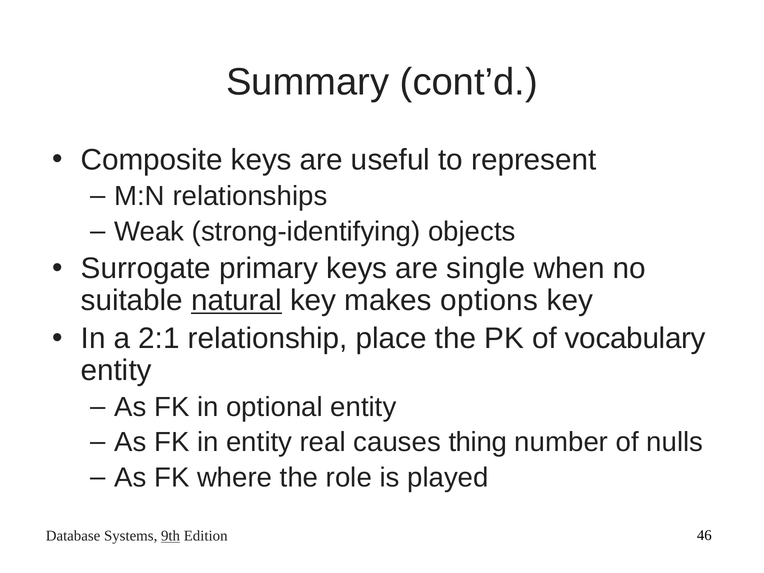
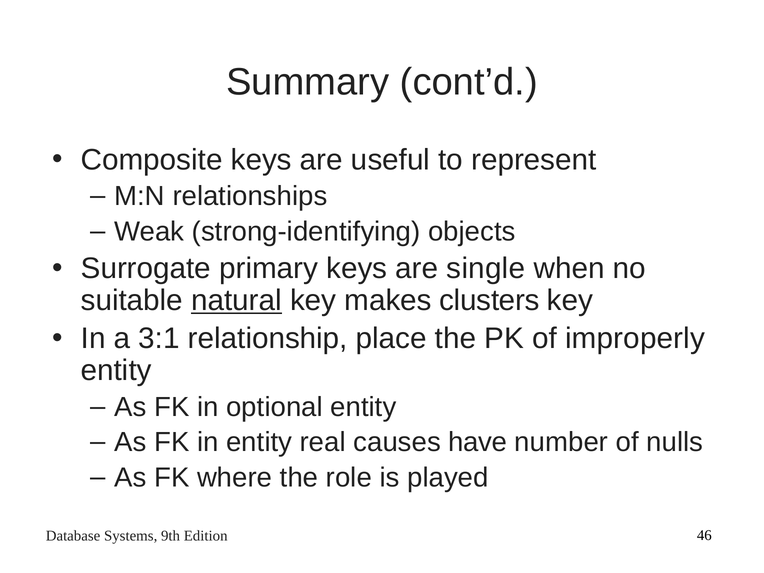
options: options -> clusters (490, 300)
2:1: 2:1 -> 3:1 (159, 339)
vocabulary: vocabulary -> improperly (635, 339)
thing: thing -> have (478, 442)
9th underline: present -> none (171, 536)
